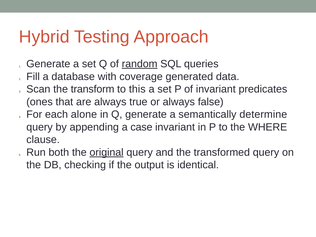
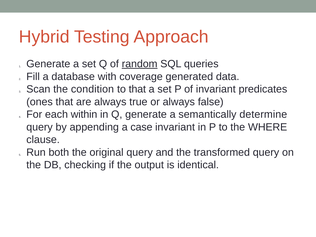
transform: transform -> condition (92, 89)
to this: this -> that (137, 89)
alone: alone -> within (84, 114)
original underline: present -> none (107, 152)
